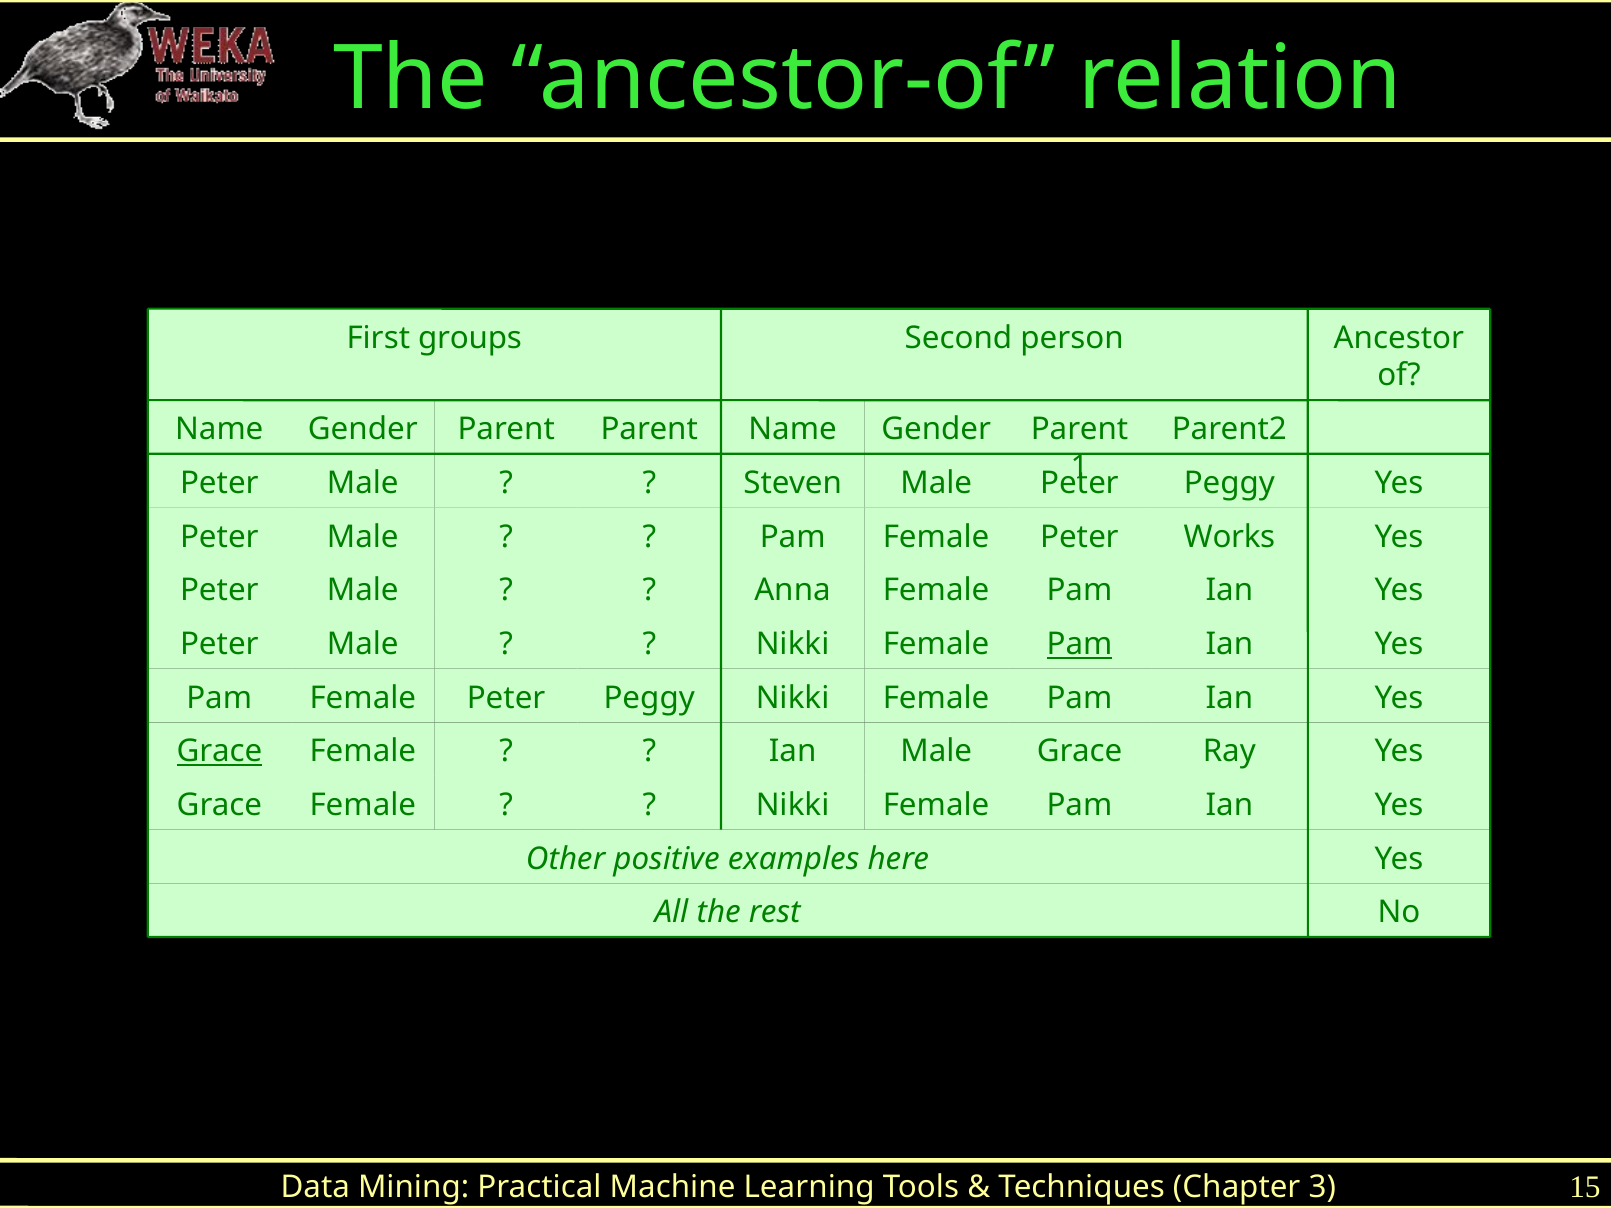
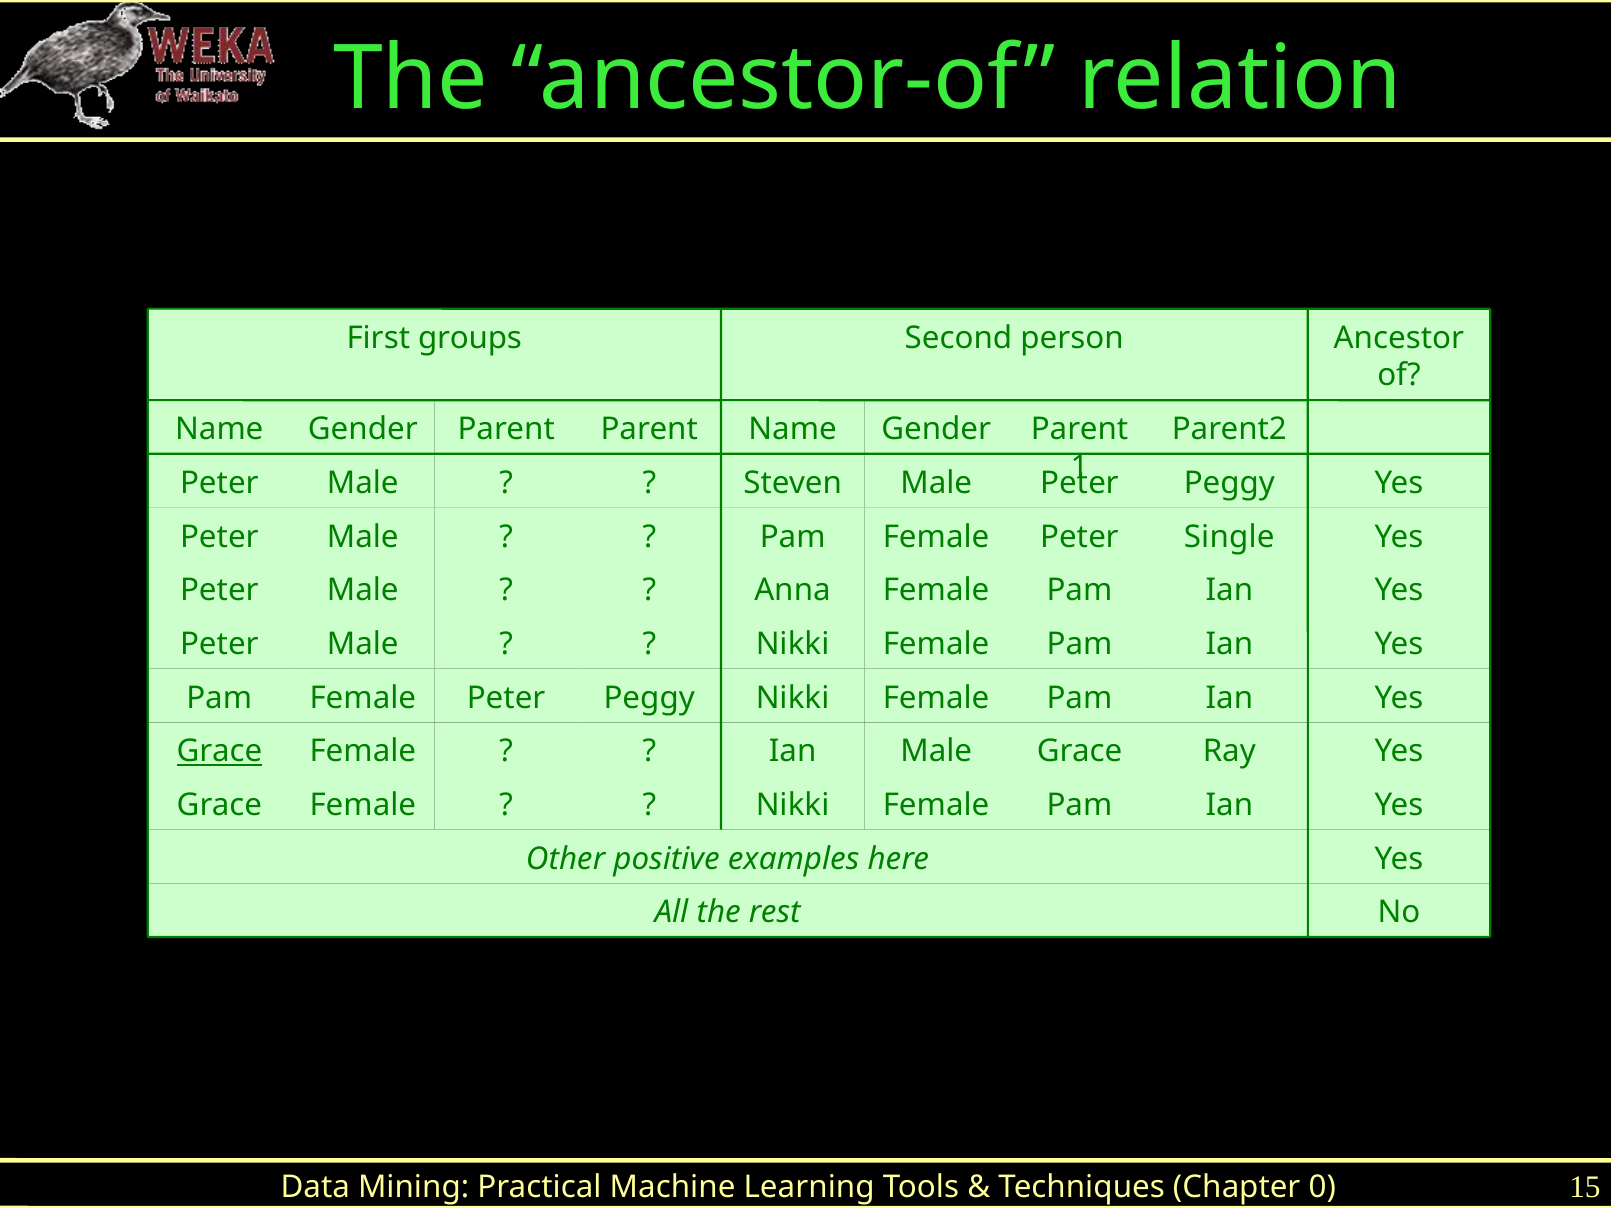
Works: Works -> Single (1229, 537)
Pam underline: present -> none (1080, 644)
3: 3 -> 0 (1322, 1187)
